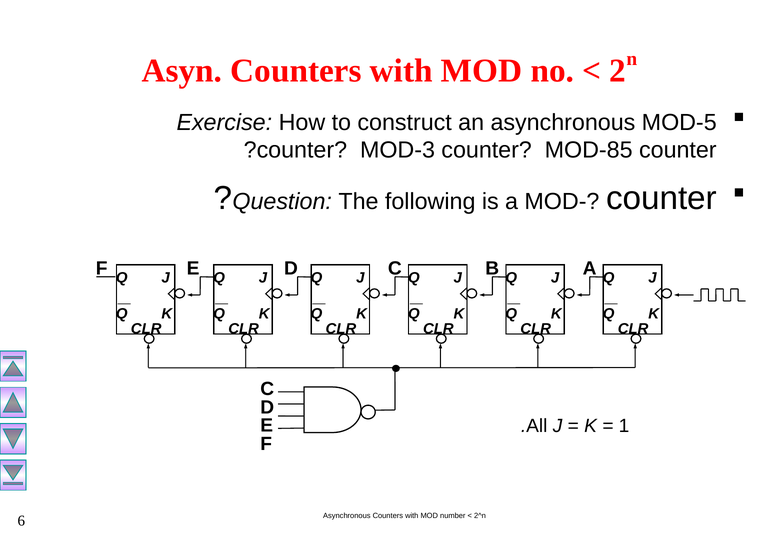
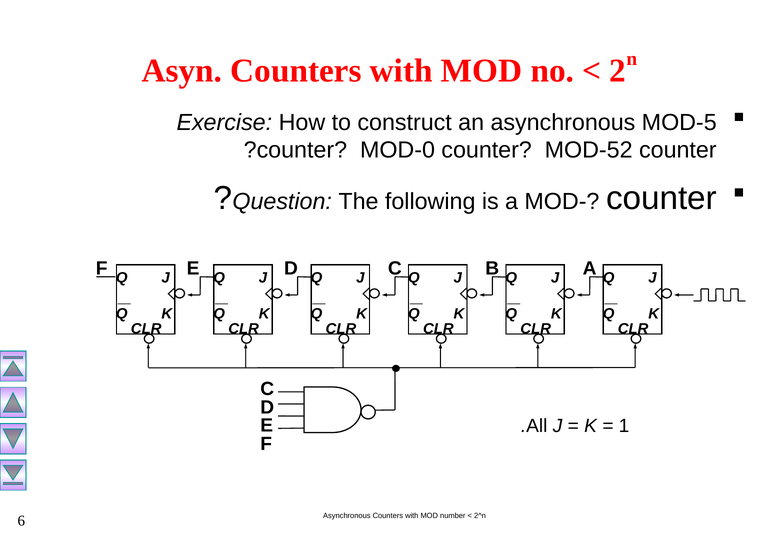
MOD-3: MOD-3 -> MOD-0 (397, 150)
MOD-85: MOD-85 -> MOD-52 (589, 150)
